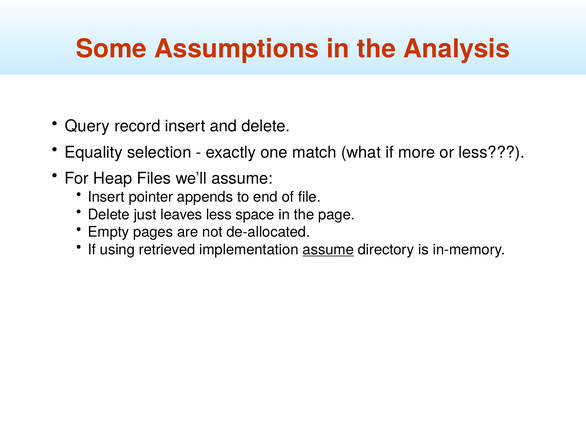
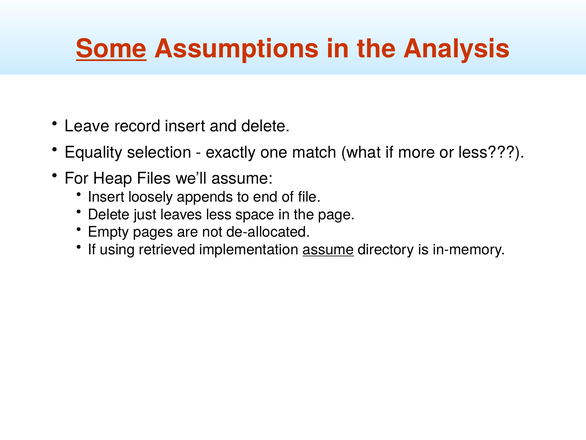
Some underline: none -> present (111, 49)
Query: Query -> Leave (87, 126)
pointer: pointer -> loosely (151, 197)
